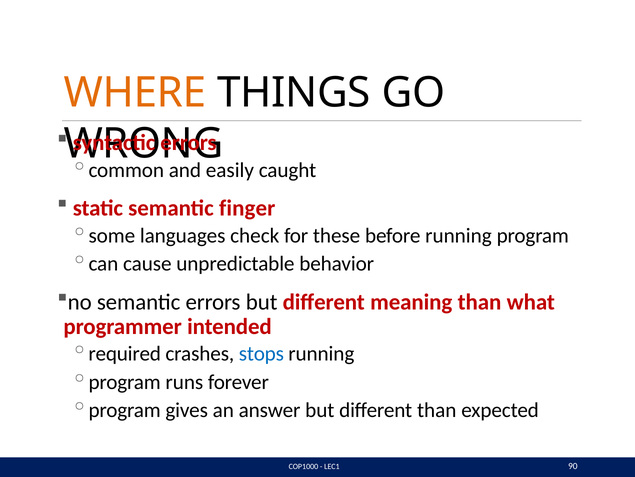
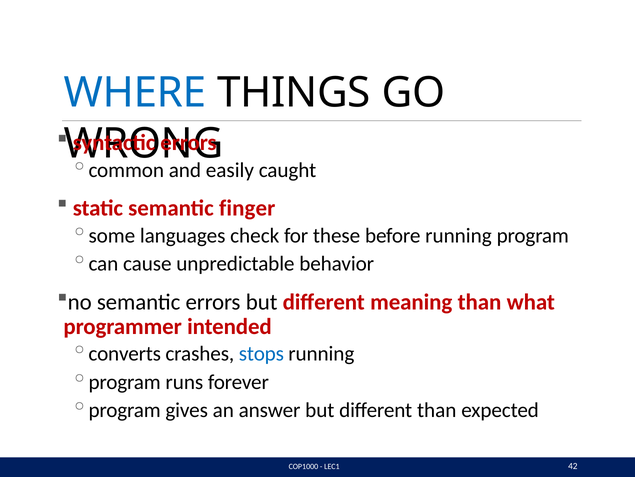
WHERE colour: orange -> blue (135, 93)
required: required -> converts (125, 353)
90: 90 -> 42 (573, 466)
